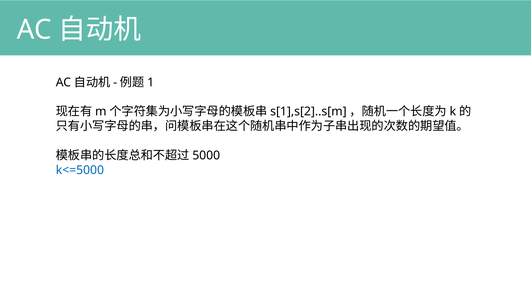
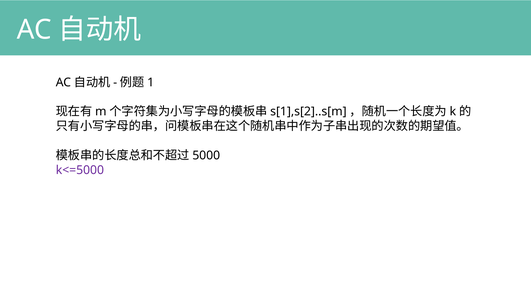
k<=5000 colour: blue -> purple (80, 170)
